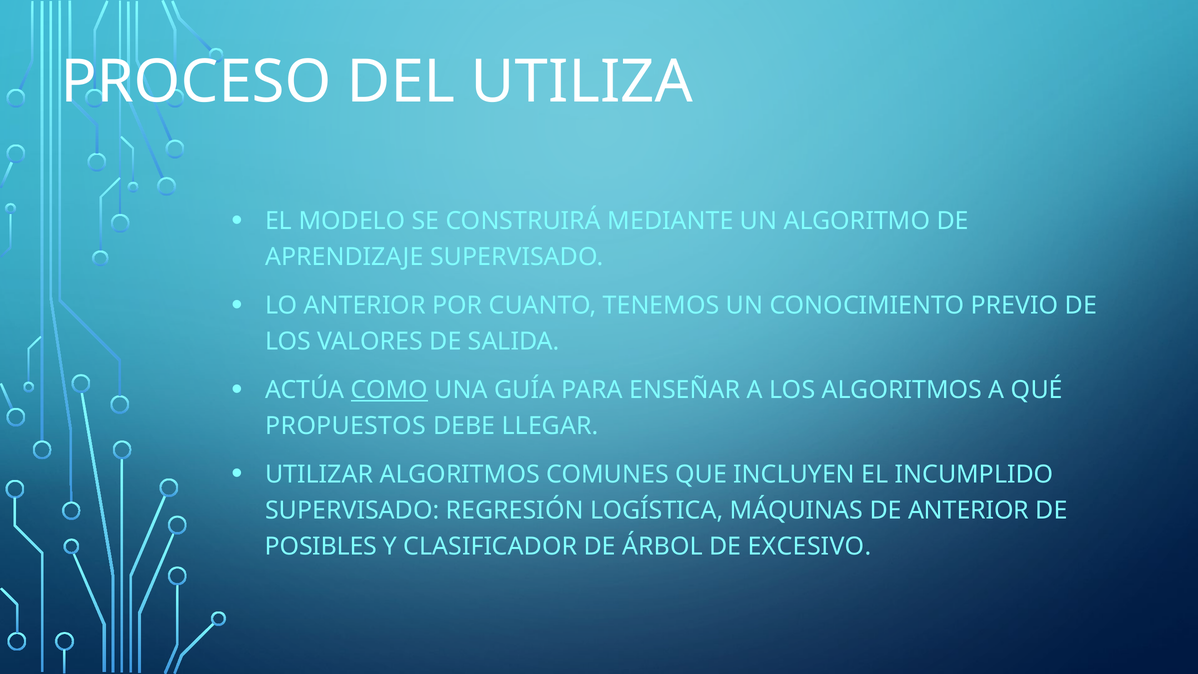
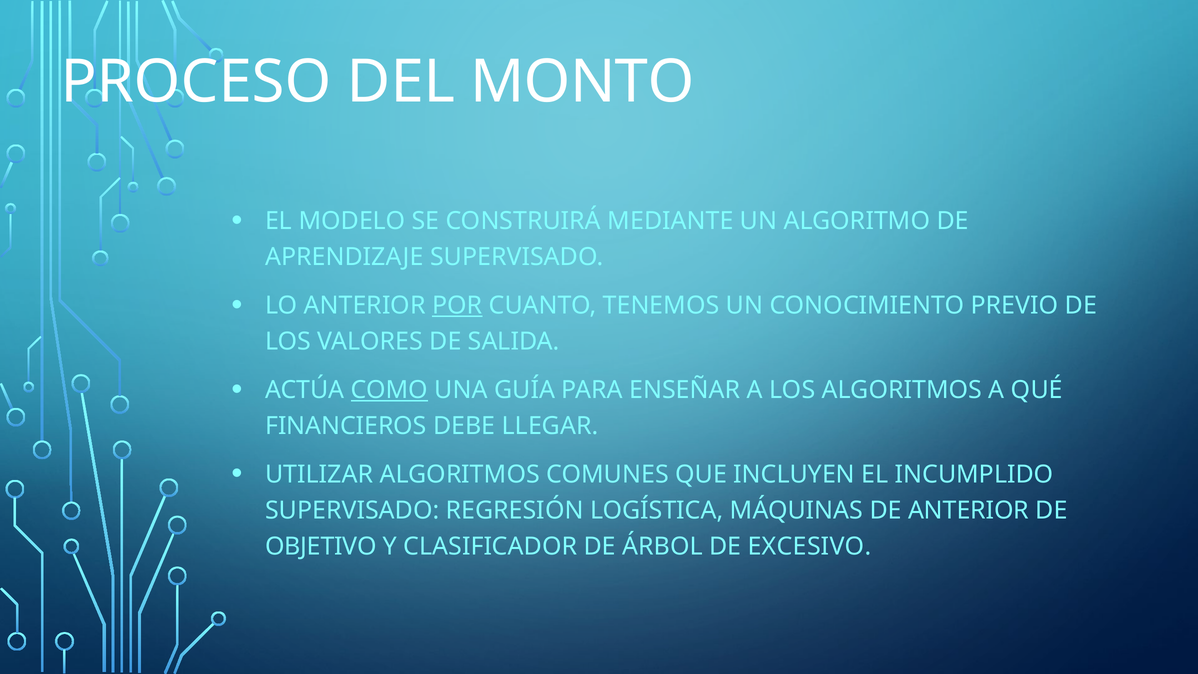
UTILIZA: UTILIZA -> MONTO (582, 82)
POR underline: none -> present (457, 305)
PROPUESTOS: PROPUESTOS -> FINANCIEROS (346, 426)
POSIBLES: POSIBLES -> OBJETIVO (321, 546)
